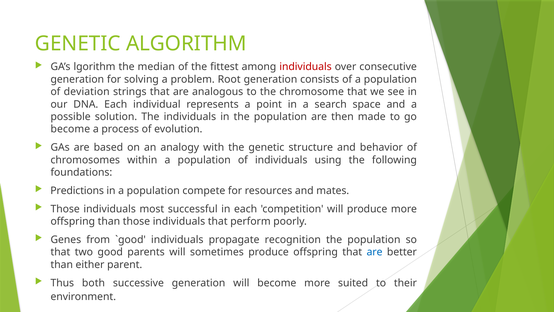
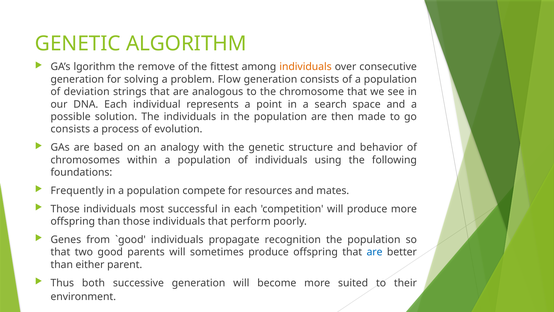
median: median -> remove (156, 67)
individuals colour: red -> orange (306, 67)
Root: Root -> Flow (229, 79)
become: become -> consists (70, 129)
Predictions: Predictions -> Frequently (77, 190)
